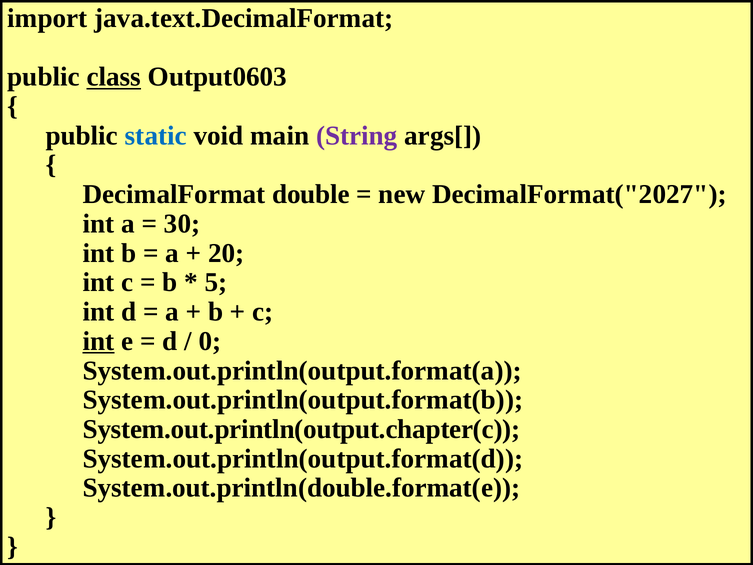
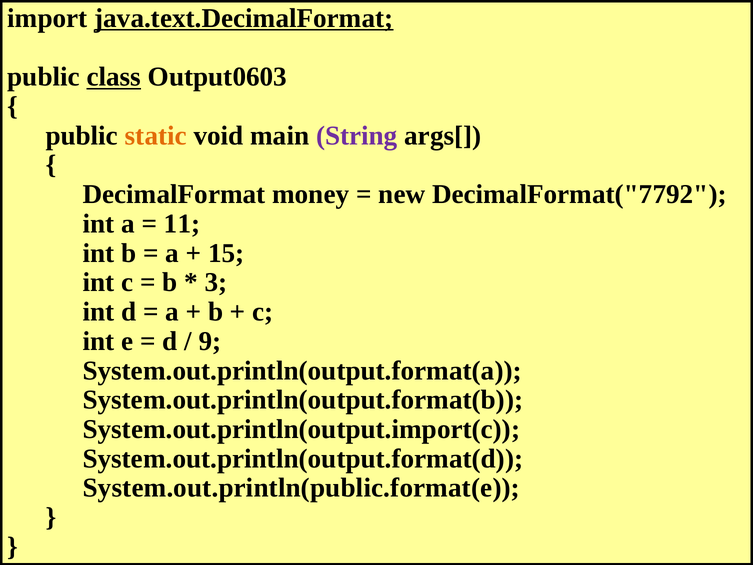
java.text.DecimalFormat underline: none -> present (244, 18)
static colour: blue -> orange (156, 136)
double: double -> money (311, 194)
DecimalFormat("2027: DecimalFormat("2027 -> DecimalFormat("7792 (579, 194)
30: 30 -> 11 (182, 224)
20: 20 -> 15 (226, 253)
5: 5 -> 3 (216, 282)
int underline: present -> none (99, 341)
0: 0 -> 9 (210, 341)
System.out.println(output.chapter(c: System.out.println(output.chapter(c -> System.out.println(output.import(c (301, 429)
System.out.println(double.format(e: System.out.println(double.format(e -> System.out.println(public.format(e (301, 488)
